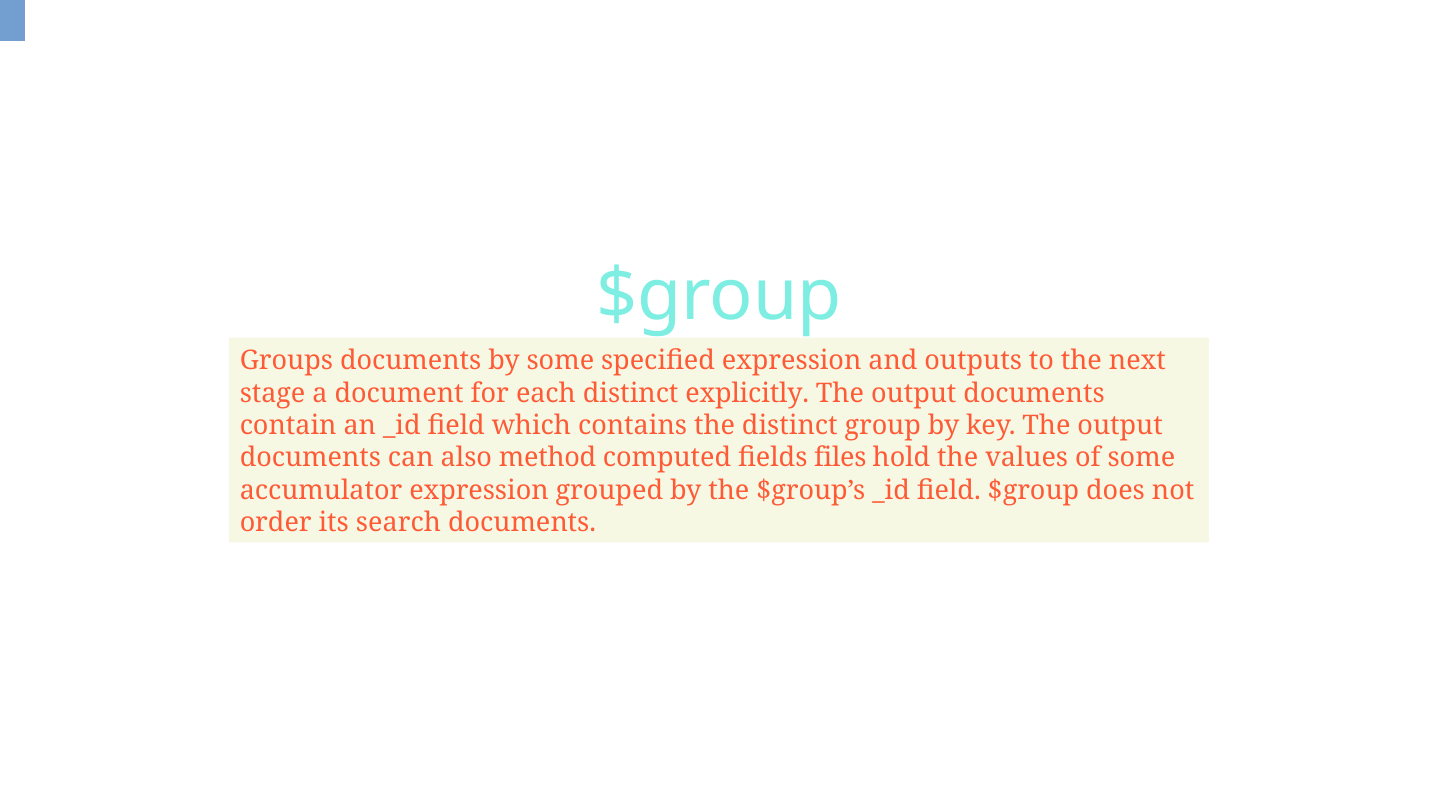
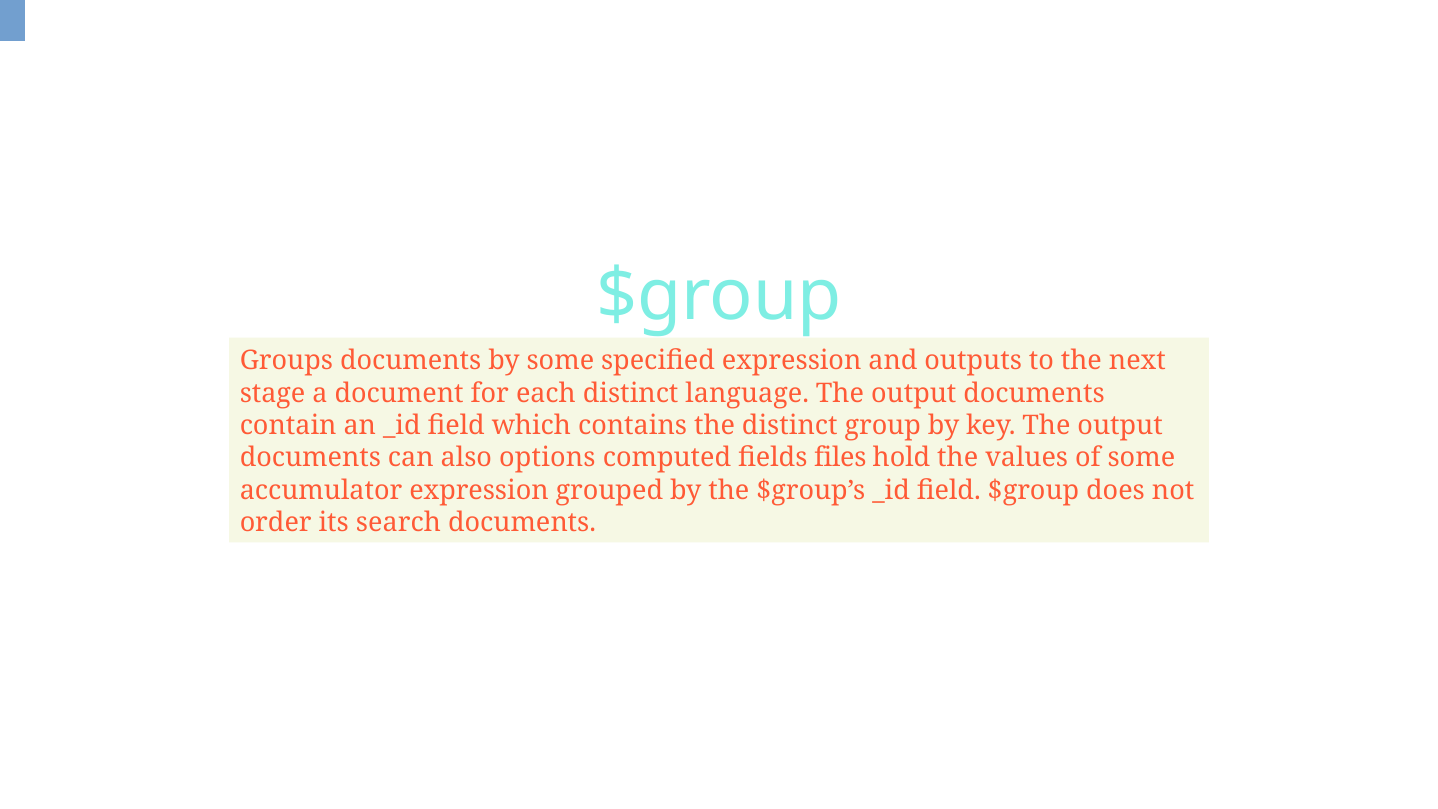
explicitly: explicitly -> language (747, 393)
method: method -> options (547, 458)
